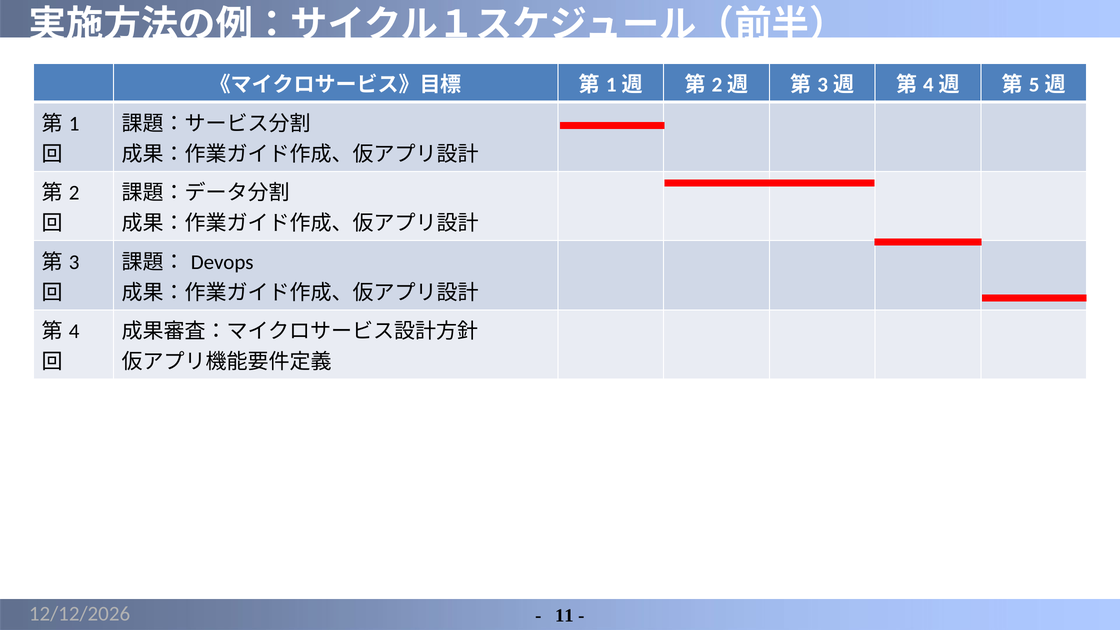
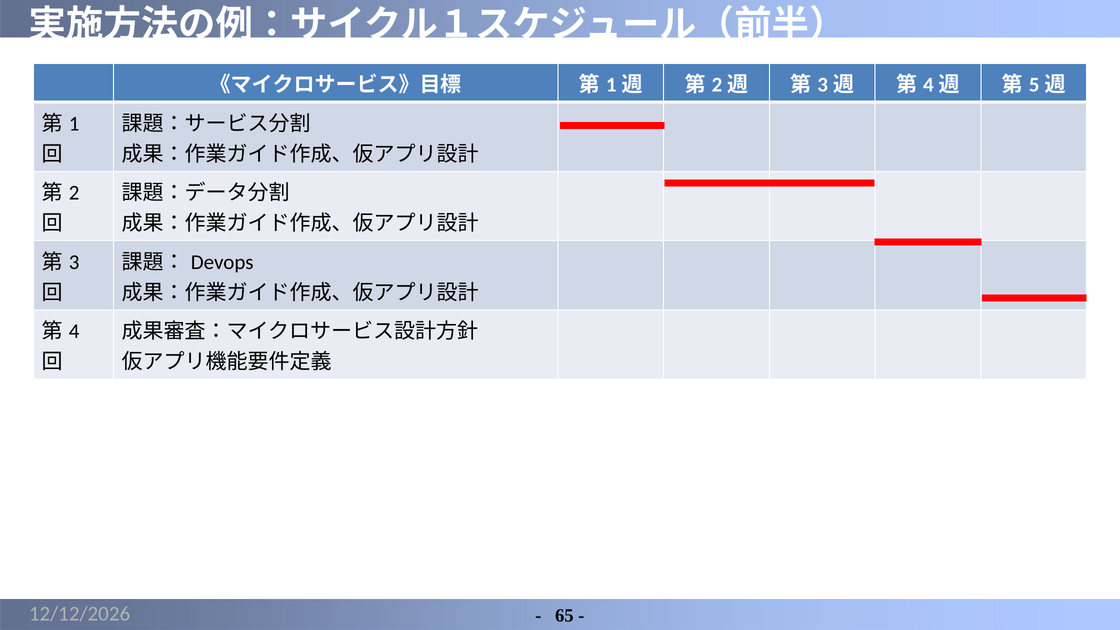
11: 11 -> 65 (564, 616)
